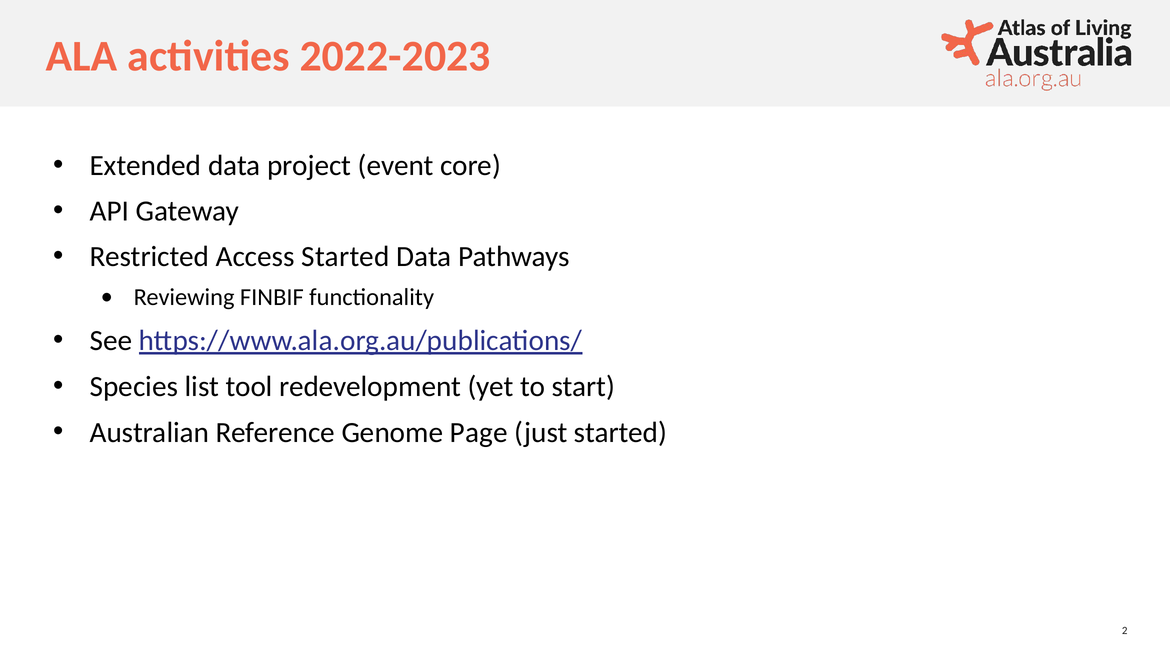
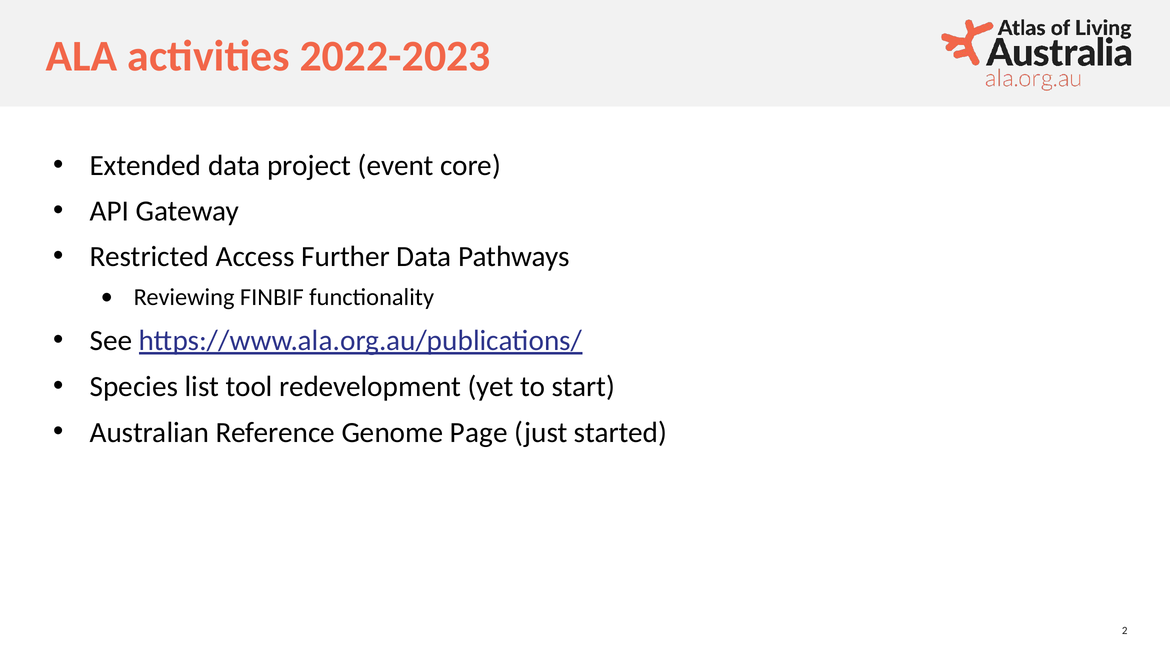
Access Started: Started -> Further (346, 257)
